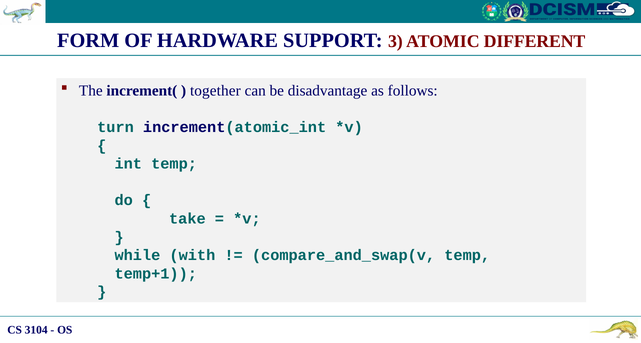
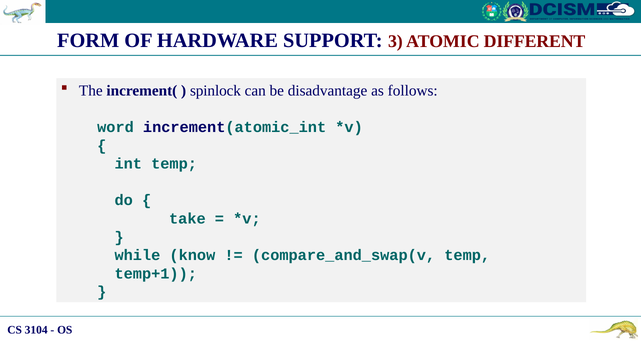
together: together -> spinlock (215, 91)
turn: turn -> word (116, 127)
with: with -> know (192, 256)
